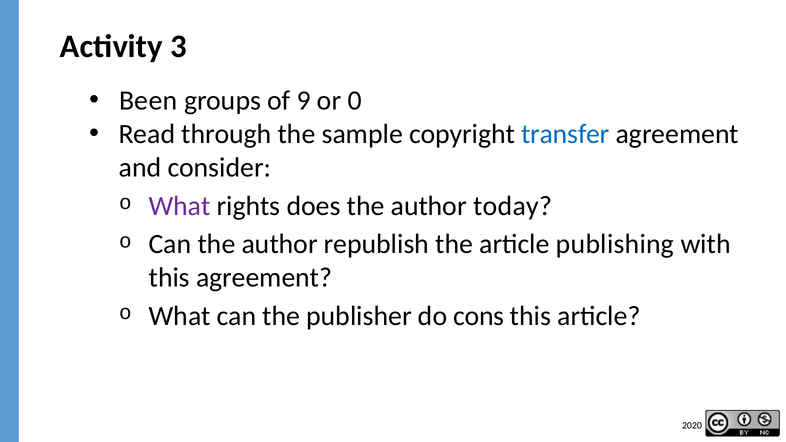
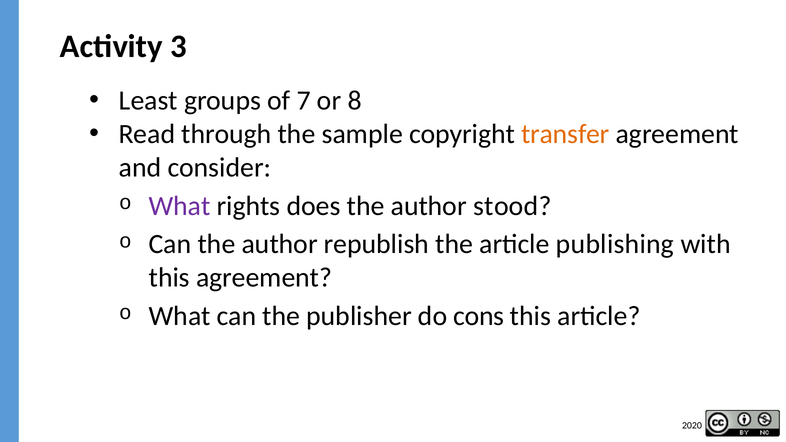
Been: Been -> Least (148, 101)
9: 9 -> 7 (304, 101)
0: 0 -> 8 (355, 101)
transfer colour: blue -> orange (565, 134)
today: today -> stood (513, 206)
